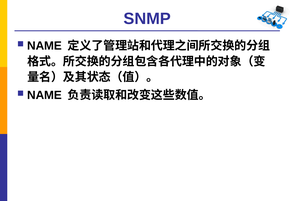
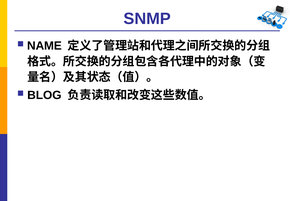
NAME: NAME -> BLOG (44, 95)
